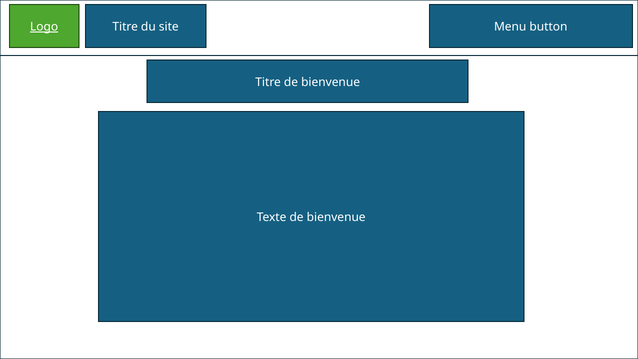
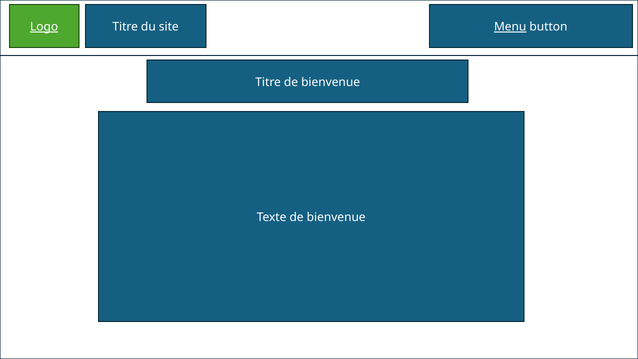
Menu underline: none -> present (510, 27)
